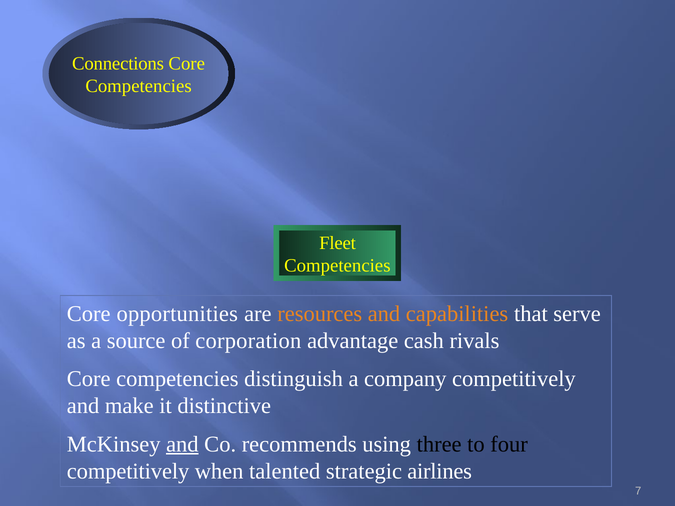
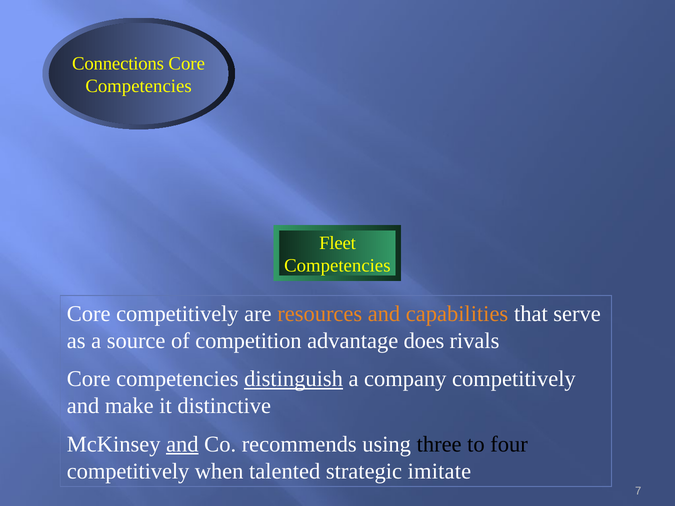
Core opportunities: opportunities -> competitively (177, 314)
corporation: corporation -> competition (248, 341)
cash: cash -> does (424, 341)
distinguish underline: none -> present (294, 379)
airlines: airlines -> imitate (439, 471)
